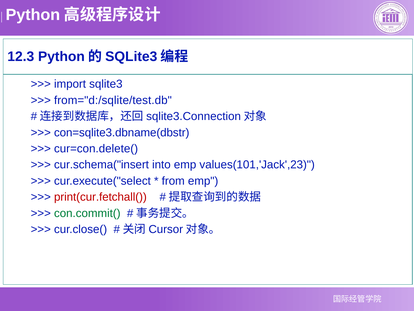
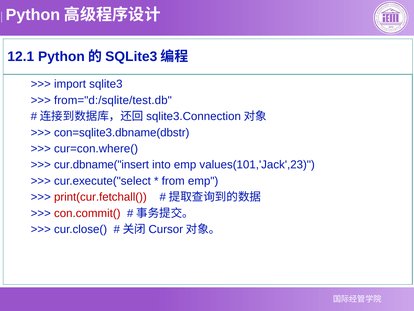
12.3: 12.3 -> 12.1 (21, 56)
cur=con.delete(: cur=con.delete( -> cur=con.where( (96, 148)
cur.schema("insert: cur.schema("insert -> cur.dbname("insert (102, 165)
con.commit( colour: green -> red (87, 213)
